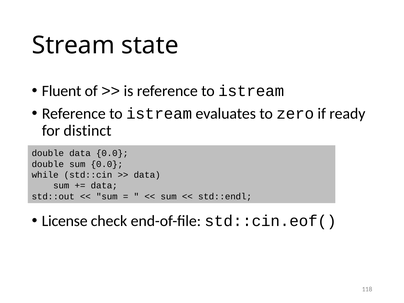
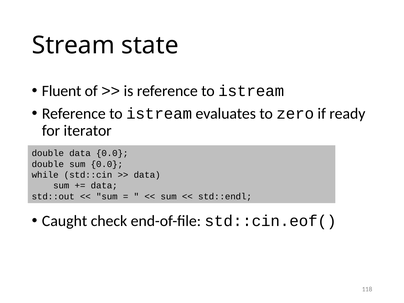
distinct: distinct -> iterator (88, 131)
License: License -> Caught (65, 221)
